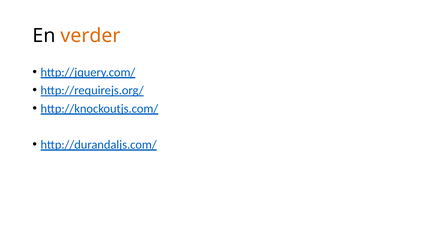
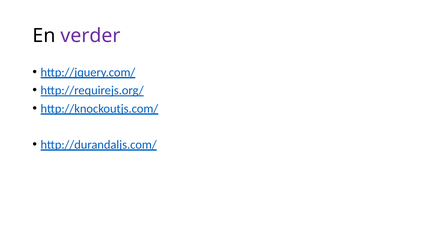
verder colour: orange -> purple (91, 36)
